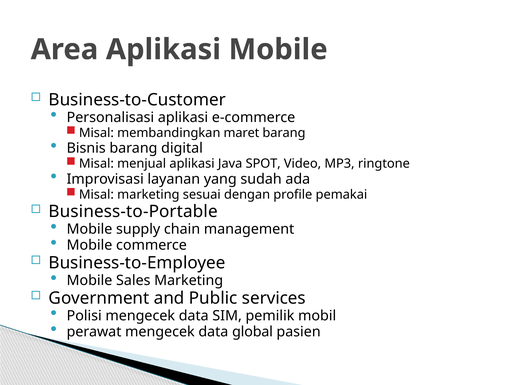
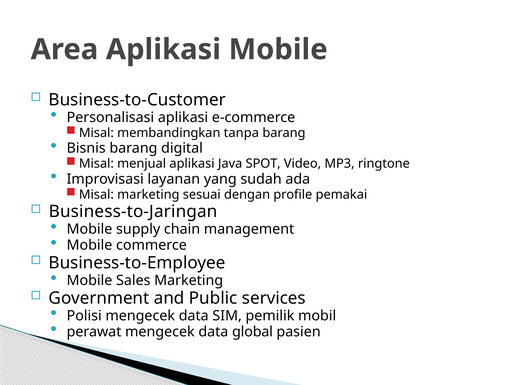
maret: maret -> tanpa (241, 133)
Business-to-Portable: Business-to-Portable -> Business-to-Jaringan (133, 211)
